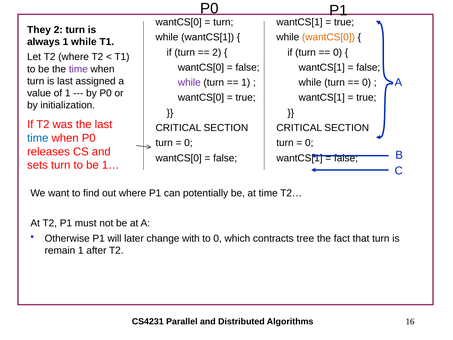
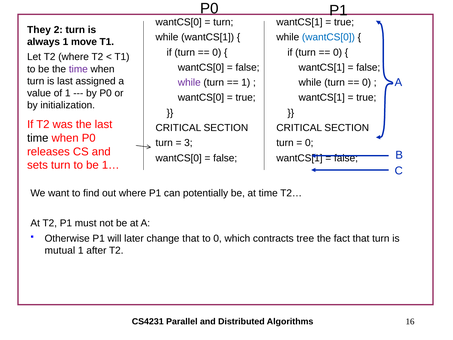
wantCS[0 colour: orange -> blue (328, 37)
1 while: while -> move (84, 42)
2: 2 -> 0 (217, 52)
time colour: blue -> black (38, 138)
0: 0 -> 3 (188, 143)
change with: with -> that (191, 238)
remain: remain -> mutual (60, 250)
